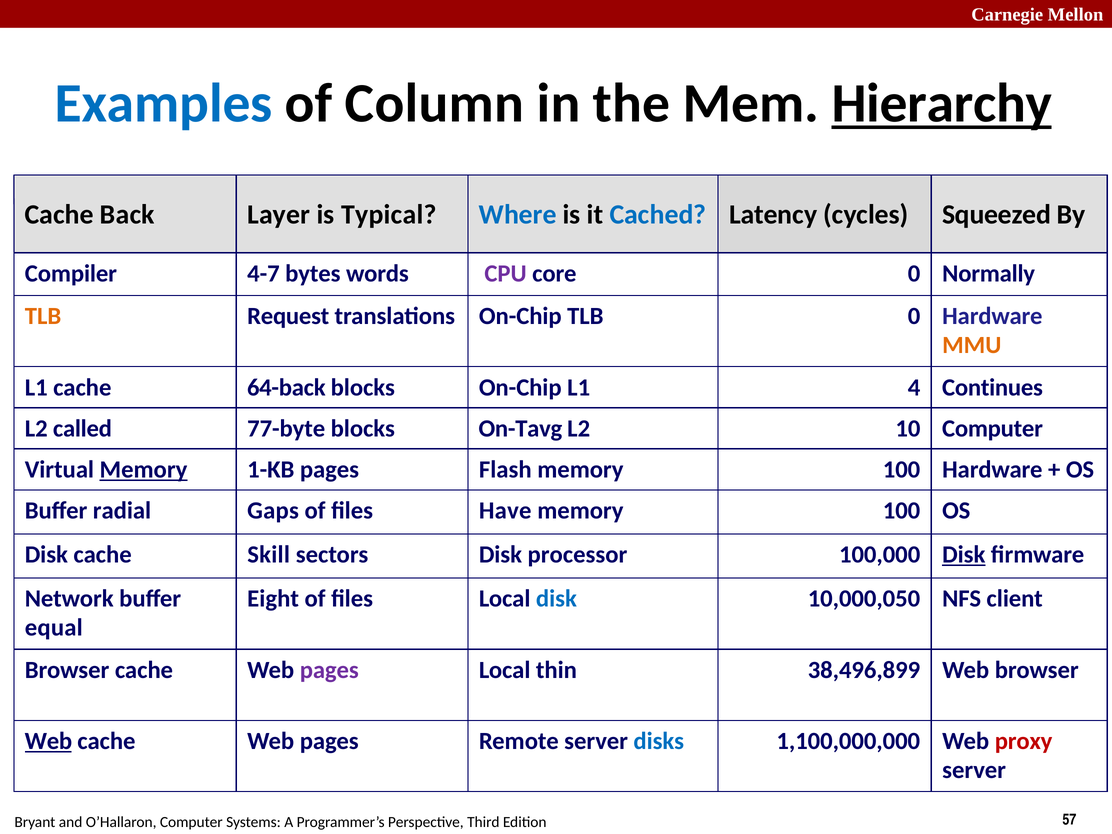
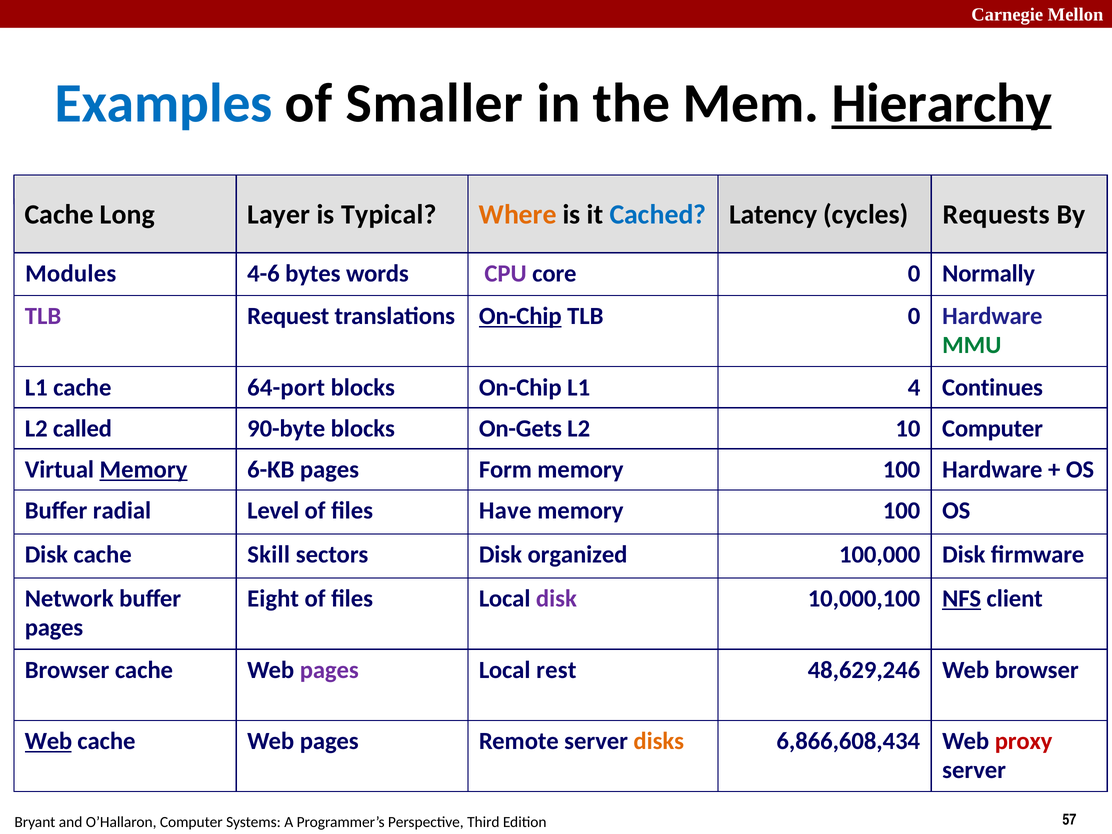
Column: Column -> Smaller (434, 103)
Back: Back -> Long (127, 214)
Where colour: blue -> orange (518, 214)
Squeezed: Squeezed -> Requests (996, 214)
Compiler: Compiler -> Modules (71, 273)
4-7: 4-7 -> 4-6 (263, 273)
TLB colour: orange -> purple (43, 316)
On-Chip underline: none -> present (520, 316)
MMU colour: orange -> green (972, 345)
64-back: 64-back -> 64-port (286, 387)
77-byte: 77-byte -> 90-byte (286, 429)
On-Tavg: On-Tavg -> On-Gets (520, 429)
1-KB: 1-KB -> 6-KB (271, 470)
Flash: Flash -> Form (505, 470)
Gaps: Gaps -> Level (273, 511)
processor: processor -> organized (577, 555)
Disk underline: present -> none (964, 555)
disk colour: blue -> purple (556, 599)
10,000,050: 10,000,050 -> 10,000,100 (864, 599)
NFS underline: none -> present (962, 599)
equal: equal -> pages (54, 628)
thin: thin -> rest (556, 670)
38,496,899: 38,496,899 -> 48,629,246 (864, 670)
disks colour: blue -> orange (659, 741)
1,100,000,000: 1,100,000,000 -> 6,866,608,434 (848, 741)
